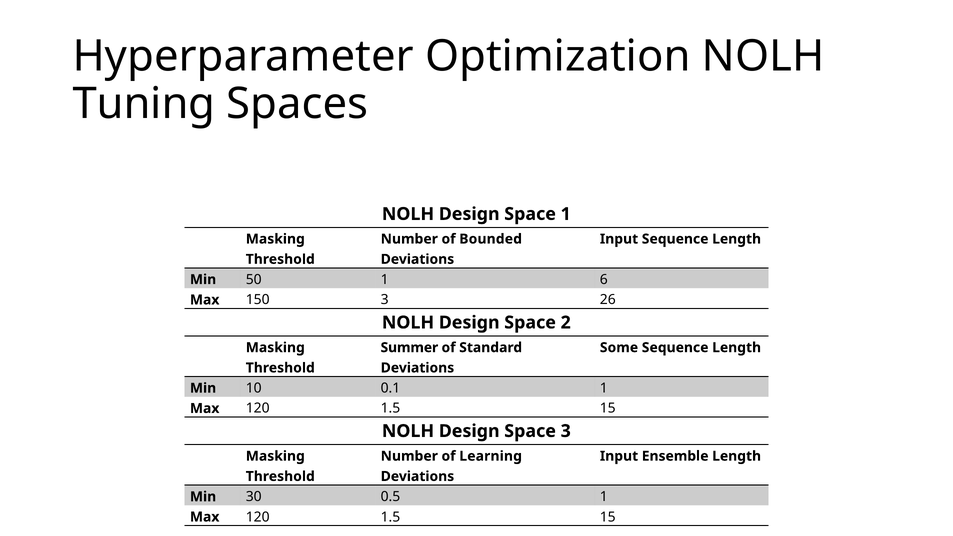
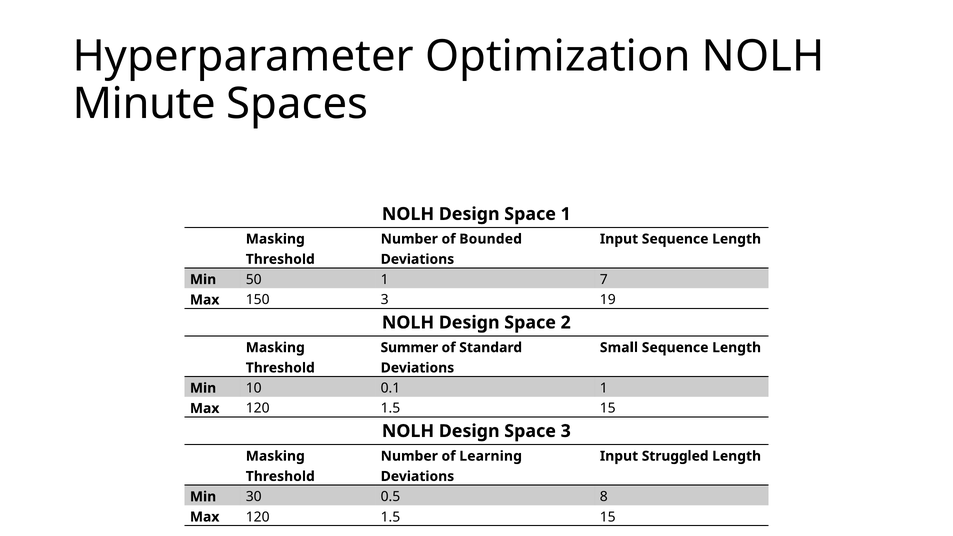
Tuning: Tuning -> Minute (144, 104)
6: 6 -> 7 (604, 280)
26: 26 -> 19 (608, 300)
Some: Some -> Small (619, 348)
Ensemble: Ensemble -> Struggled (675, 456)
0.5 1: 1 -> 8 (604, 497)
